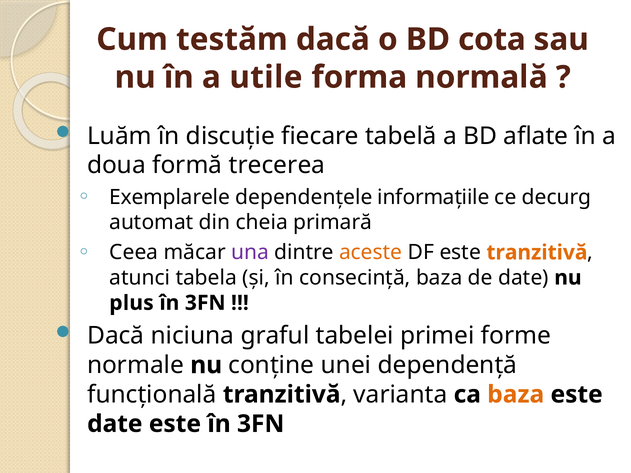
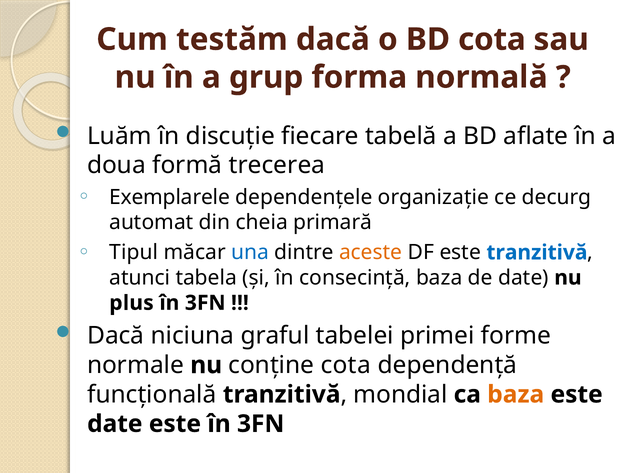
utile: utile -> grup (266, 77)
informaţiile: informaţiile -> organizaţie (433, 197)
Ceea: Ceea -> Tipul (134, 253)
una colour: purple -> blue (250, 253)
tranzitivă colour: orange -> blue (537, 253)
conţine unei: unei -> cota (346, 365)
varianta: varianta -> mondial (400, 395)
